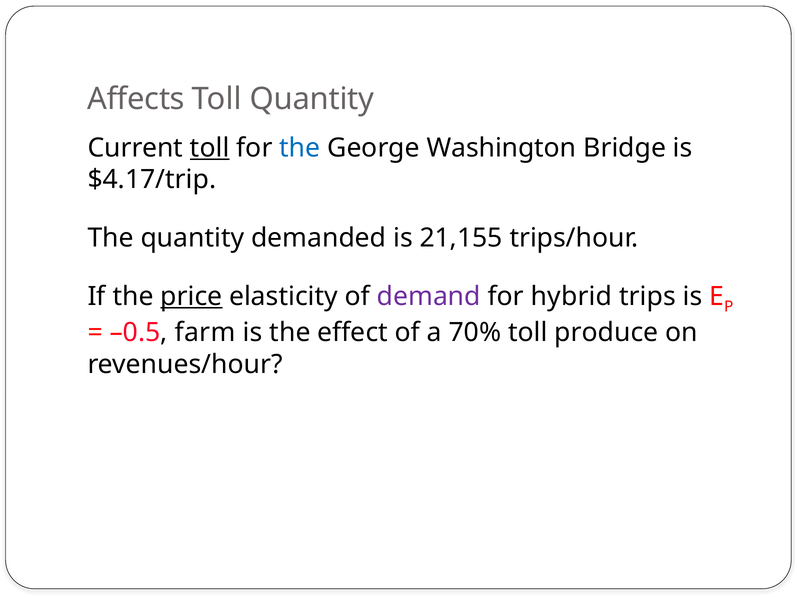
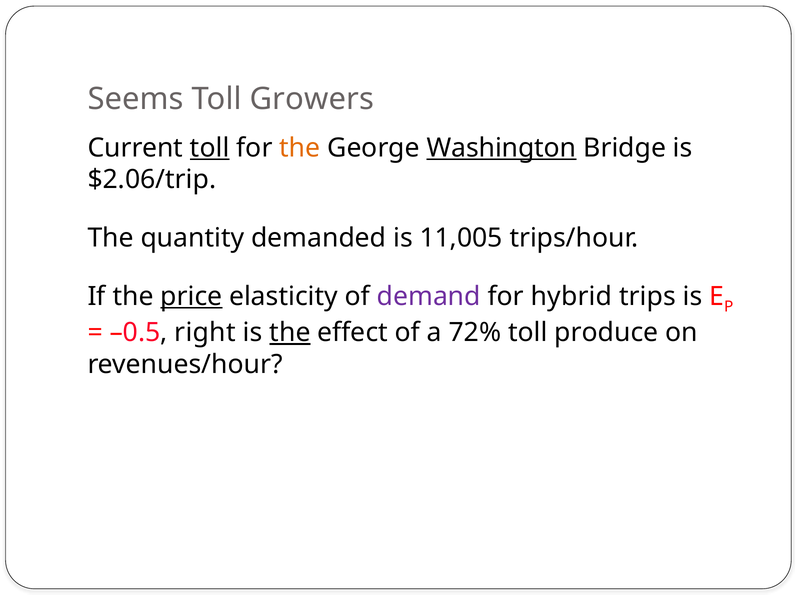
Affects: Affects -> Seems (136, 99)
Toll Quantity: Quantity -> Growers (312, 99)
the colour: blue -> orange (300, 148)
Washington underline: none -> present (501, 148)
$4.17/trip: $4.17/trip -> $2.06/trip (152, 180)
21,155: 21,155 -> 11,005 (461, 238)
farm: farm -> right (205, 333)
the underline: none -> present (290, 333)
70%: 70% -> 72% (475, 333)
